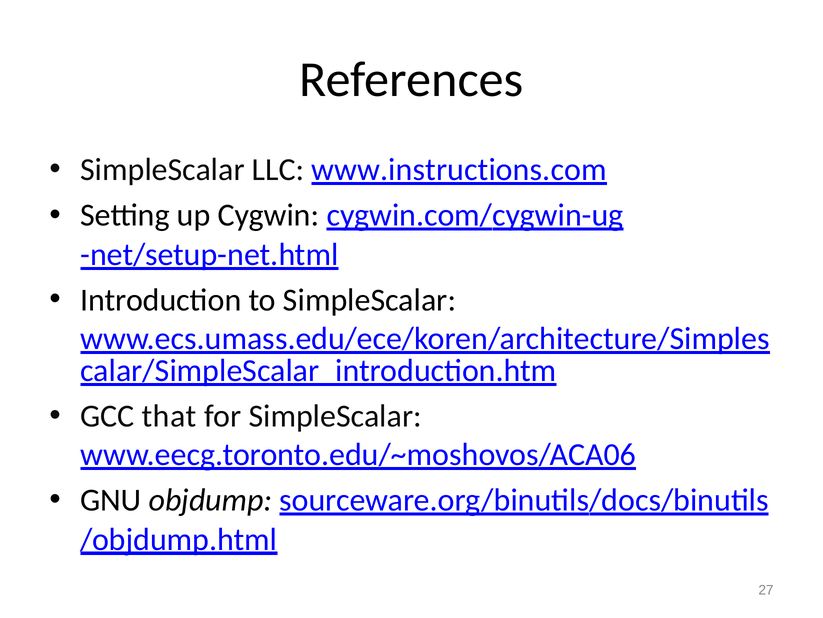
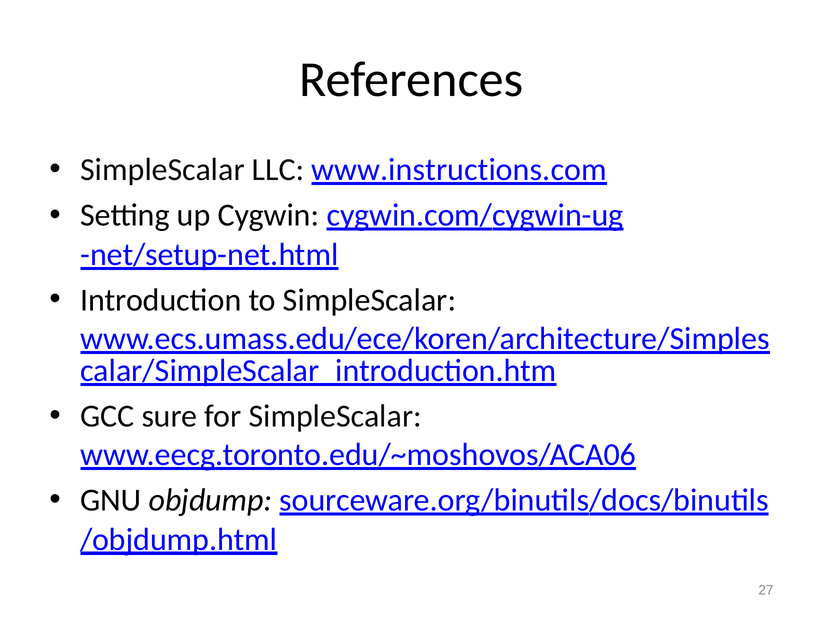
that: that -> sure (170, 416)
